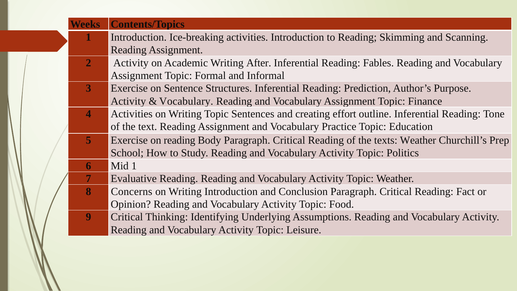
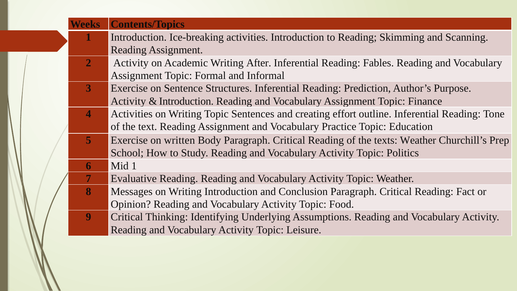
Vocabulary: Vocabulary -> Introduction (186, 101)
on reading: reading -> written (179, 140)
Concerns: Concerns -> Messages (132, 191)
